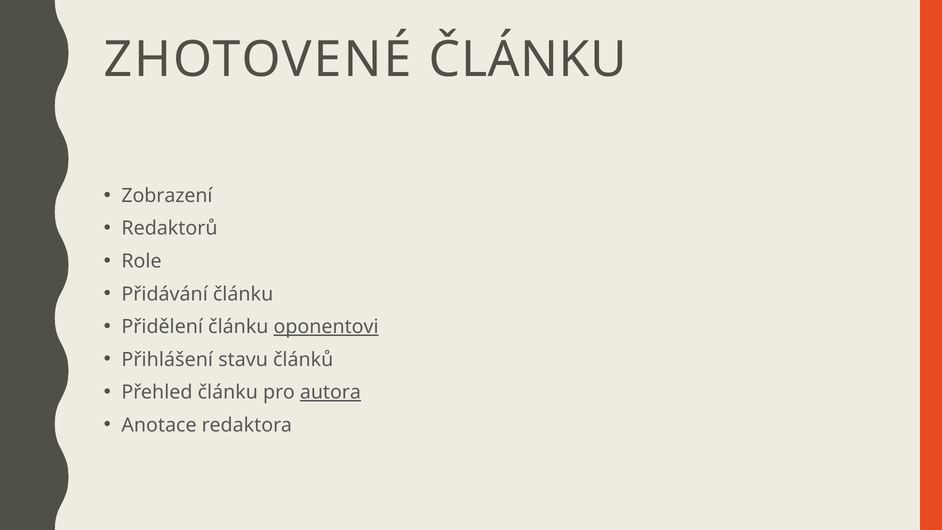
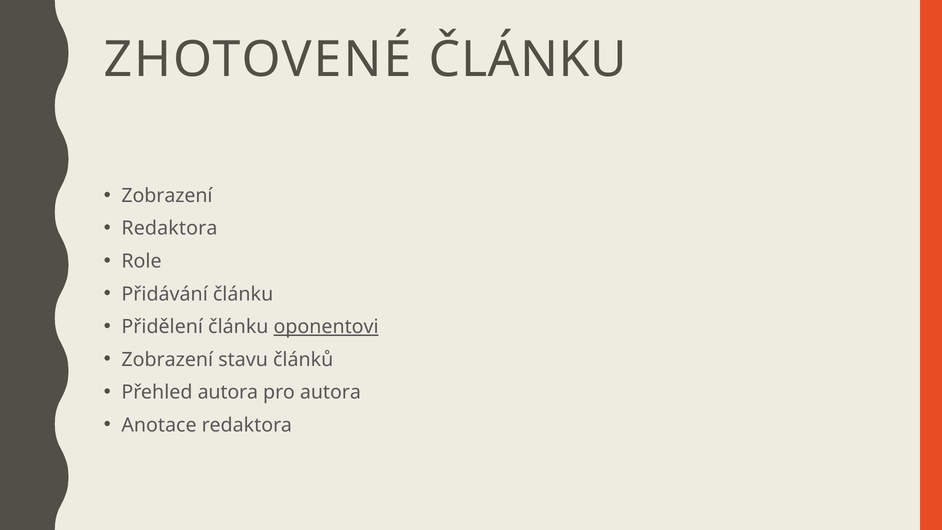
Redaktorů: Redaktorů -> Redaktora (169, 228)
Přihlášení: Přihlášení -> Zobrazení (167, 359)
Přehled článku: článku -> autora (228, 392)
autora underline: present -> none (330, 392)
